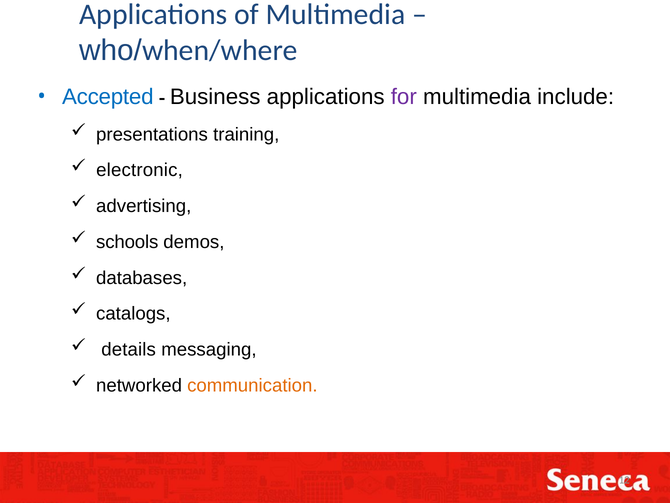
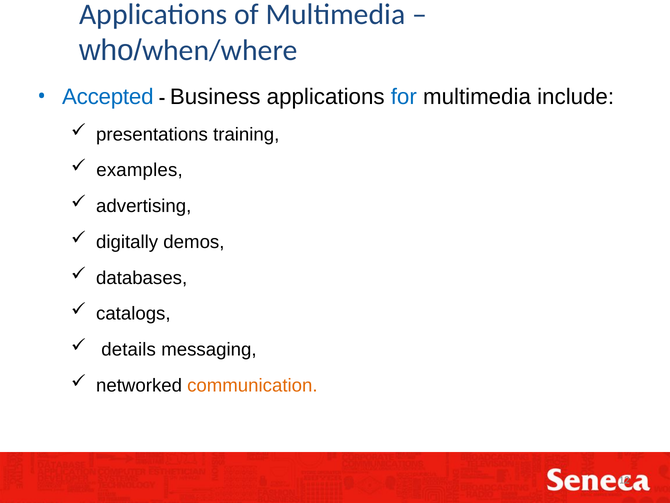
for colour: purple -> blue (404, 97)
electronic: electronic -> examples (140, 170)
schools: schools -> digitally (127, 242)
